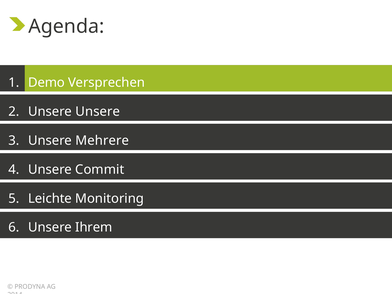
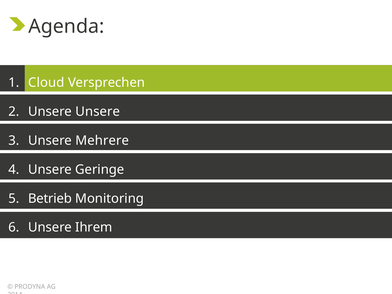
Demo: Demo -> Cloud (46, 83)
Commit: Commit -> Geringe (100, 169)
Leichte: Leichte -> Betrieb (50, 198)
